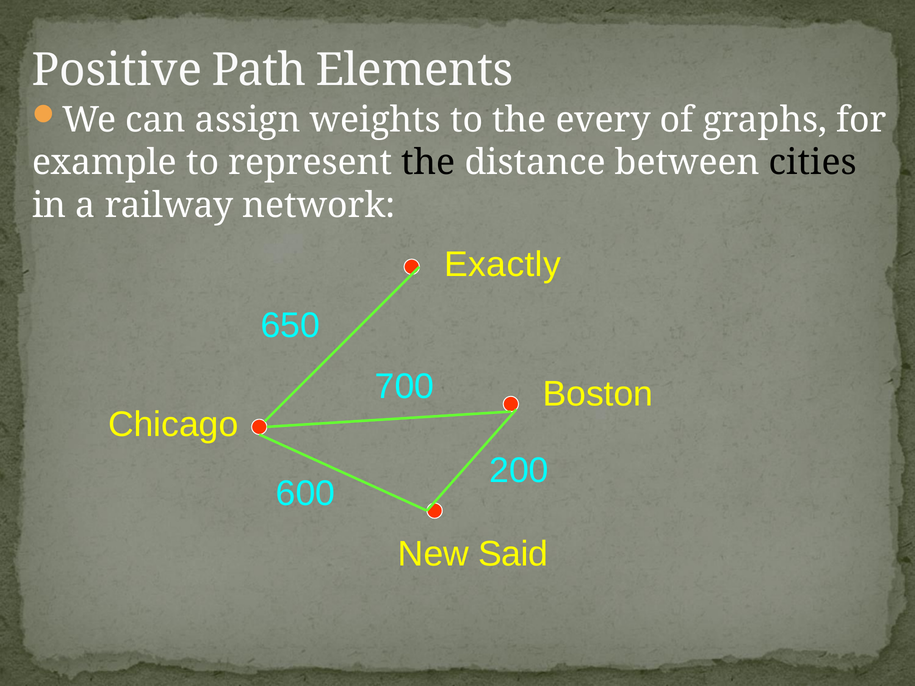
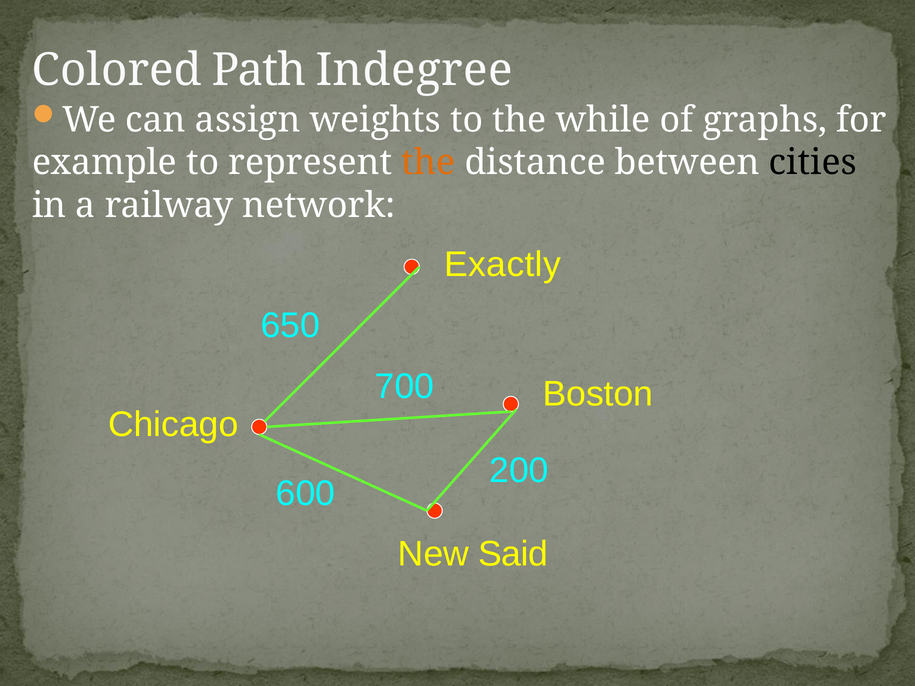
Positive: Positive -> Colored (117, 70)
Elements: Elements -> Indegree (414, 70)
every: every -> while (603, 120)
the colour: black -> orange (428, 163)
